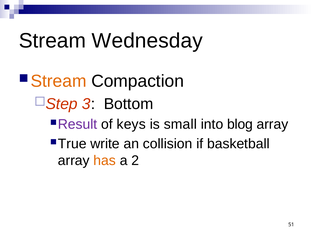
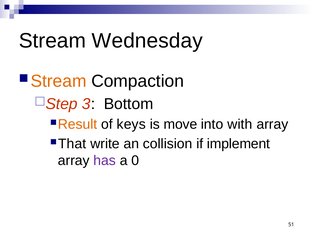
Result colour: purple -> orange (78, 124)
small: small -> move (181, 124)
blog: blog -> with (240, 124)
True: True -> That (72, 144)
basketball: basketball -> implement (239, 144)
has colour: orange -> purple (105, 160)
2: 2 -> 0 (135, 160)
